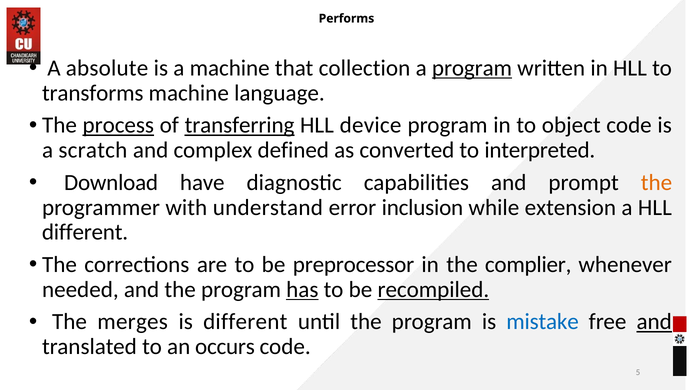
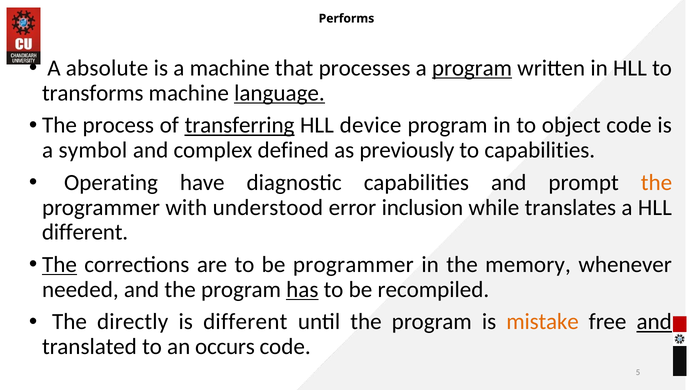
collection: collection -> processes (365, 68)
language underline: none -> present (279, 93)
process underline: present -> none (118, 125)
scratch: scratch -> symbol (93, 150)
converted: converted -> previously (407, 150)
to interpreted: interpreted -> capabilities (540, 150)
Download: Download -> Operating (111, 182)
understand: understand -> understood (268, 207)
extension: extension -> translates (570, 207)
The underline: none -> present (59, 264)
be preprocessor: preprocessor -> programmer (353, 264)
complier: complier -> memory (528, 264)
recompiled underline: present -> none (433, 289)
merges: merges -> directly (133, 322)
mistake colour: blue -> orange (543, 322)
